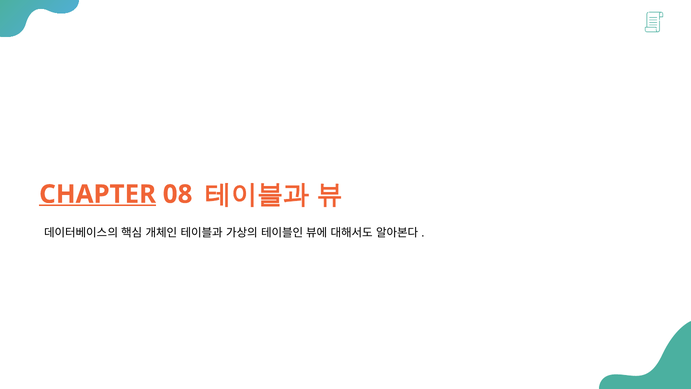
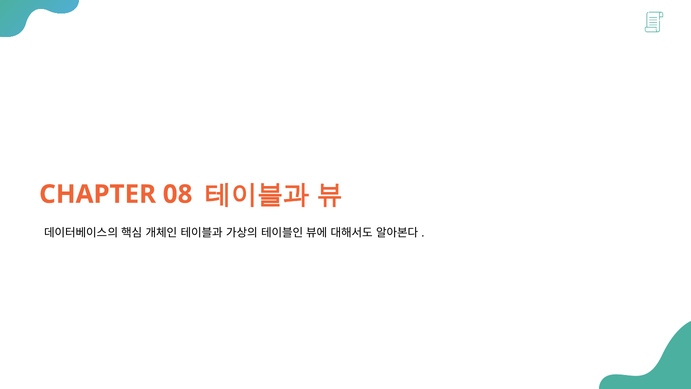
CHAPTER underline: present -> none (98, 194)
